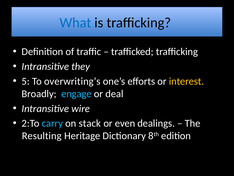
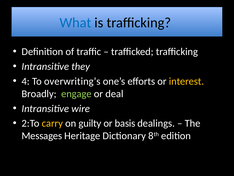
5: 5 -> 4 (26, 81)
engage colour: light blue -> light green (76, 94)
carry colour: light blue -> yellow (52, 123)
stack: stack -> guilty (90, 123)
even: even -> basis (125, 123)
Resulting: Resulting -> Messages (42, 136)
